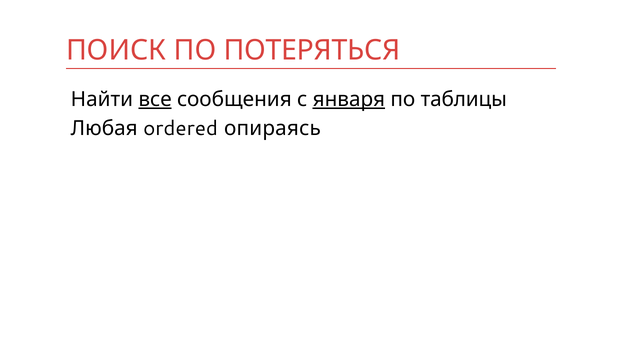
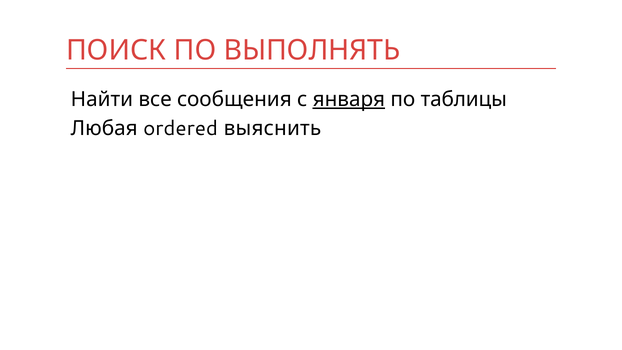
ПОТЕРЯТЬСЯ: ПОТЕРЯТЬСЯ -> ВЫПОЛНЯТЬ (312, 50)
все underline: present -> none (155, 99)
опираясь: опираясь -> выяснить (272, 128)
